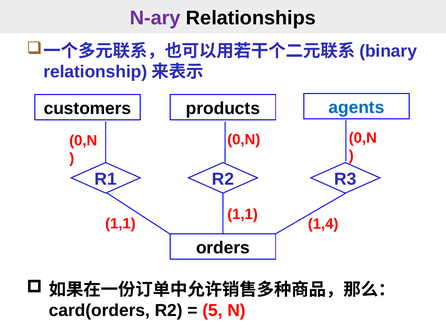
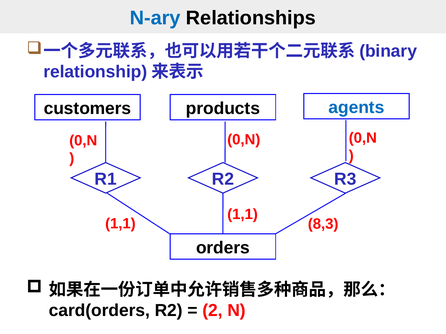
N-ary colour: purple -> blue (155, 18)
1,4: 1,4 -> 8,3 (323, 224)
5: 5 -> 2 (213, 311)
